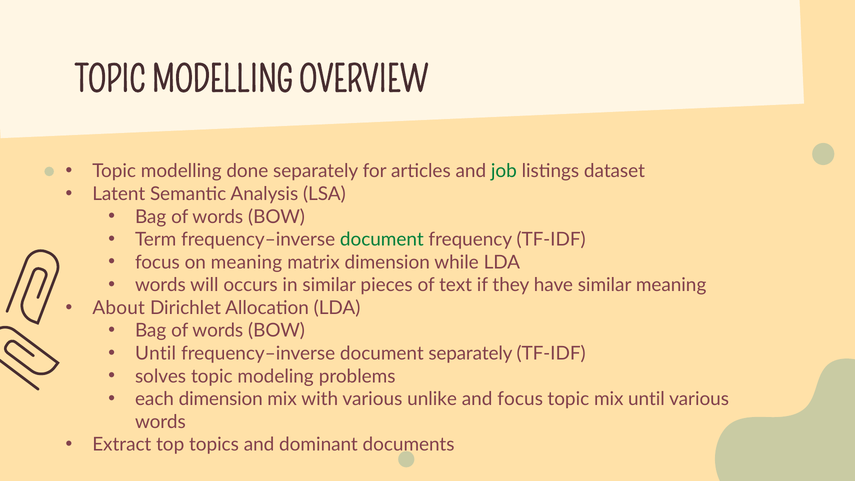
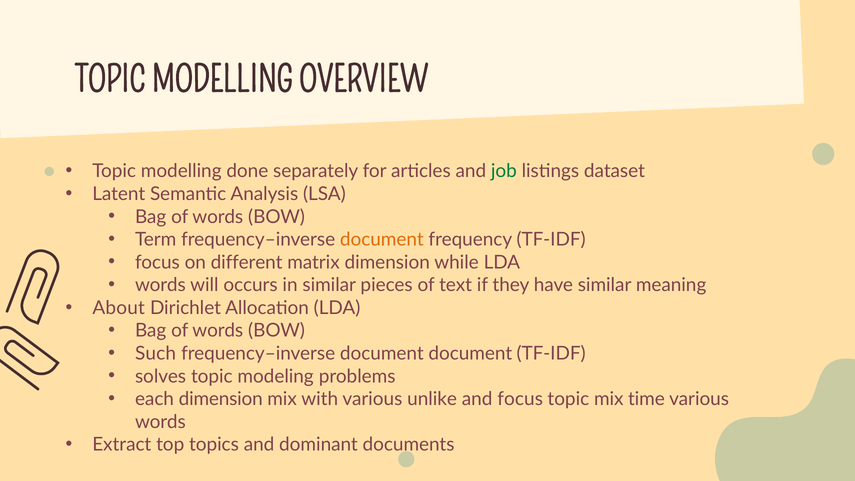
document colour: green -> orange (382, 240)
on meaning: meaning -> different (247, 262)
Until: Until -> Such (156, 353)
document separately: separately -> document (470, 353)
mix until: until -> time (646, 399)
